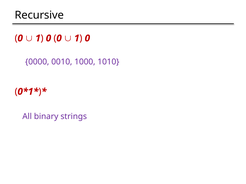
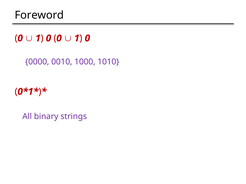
Recursive: Recursive -> Foreword (39, 15)
